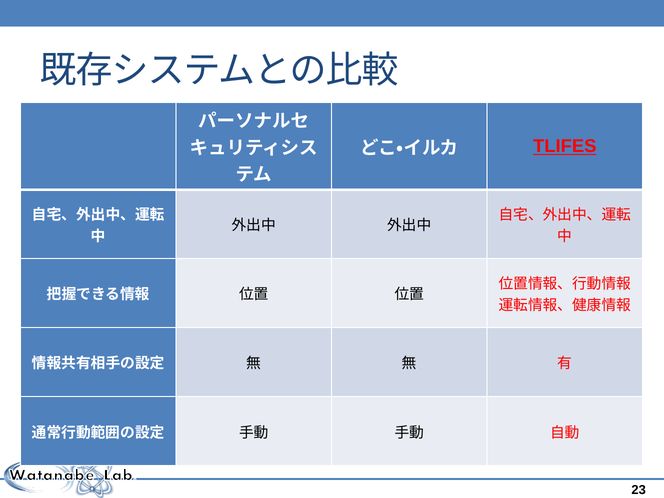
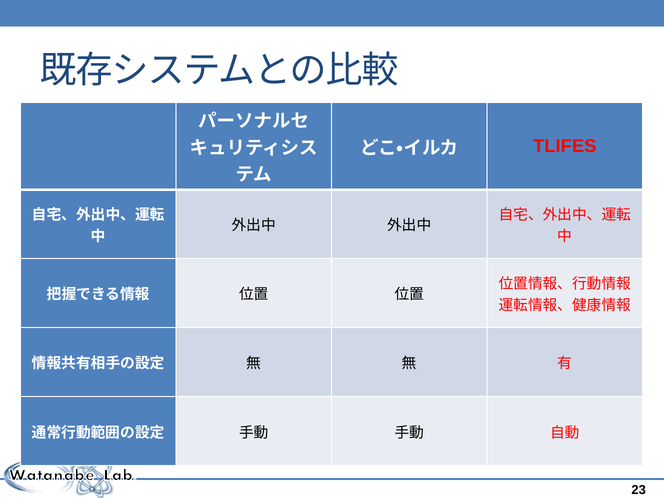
TLIFES underline: present -> none (565, 146)
